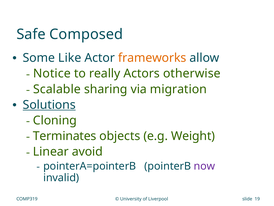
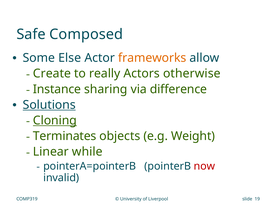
Like: Like -> Else (70, 58)
Notice: Notice -> Create (52, 73)
Scalable: Scalable -> Instance (57, 89)
migration: migration -> difference (178, 89)
Cloning underline: none -> present (55, 120)
avoid: avoid -> while (87, 151)
now colour: purple -> red (204, 166)
